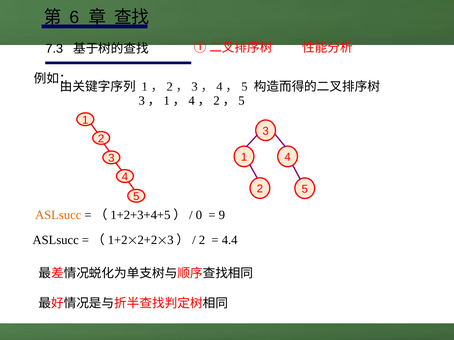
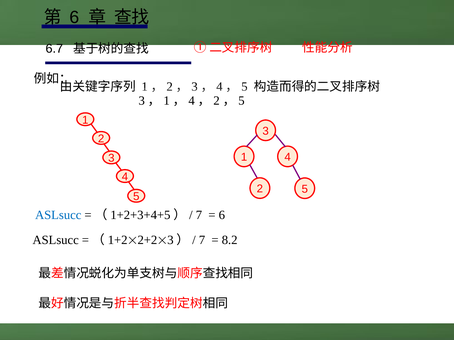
7.3: 7.3 -> 6.7 (54, 49)
ASLsucc colour: orange -> blue (58, 215)
0: 0 -> 7 (199, 215)
9: 9 -> 6 (222, 215)
2: 2 -> 7 (202, 240)
4.4: 4.4 -> 8.2 (230, 240)
